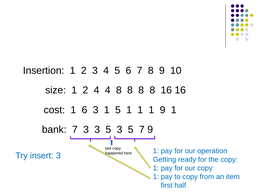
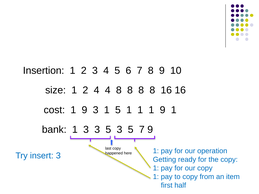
cost 1 6: 6 -> 9 (84, 110)
bank 7: 7 -> 1 (75, 130)
